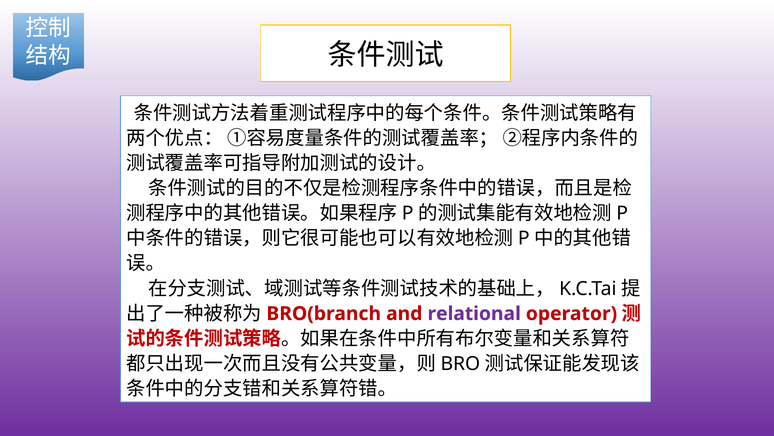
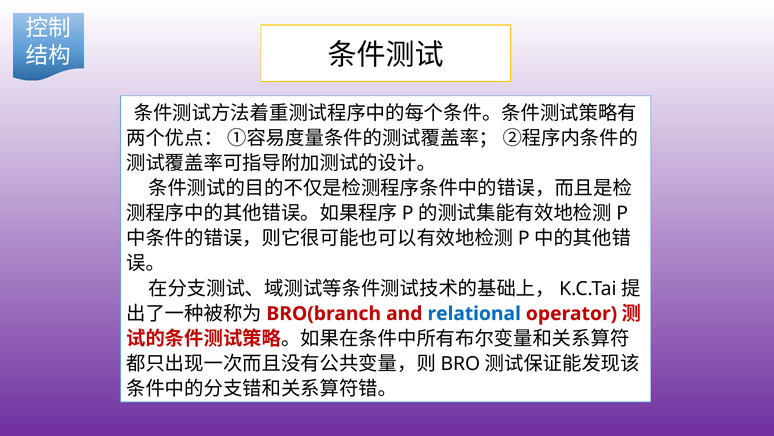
relational colour: purple -> blue (474, 313)
